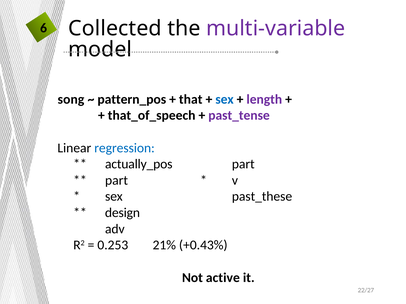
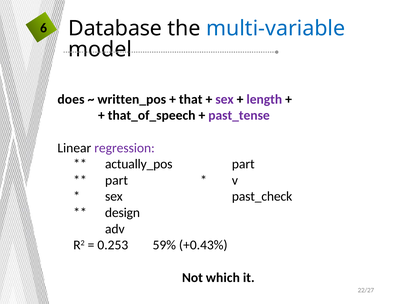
Collected: Collected -> Database (115, 29)
multi-variable colour: purple -> blue (276, 29)
song: song -> does (71, 99)
pattern_pos: pattern_pos -> written_pos (132, 99)
sex colour: blue -> purple (225, 99)
regression colour: blue -> purple (125, 148)
past_these: past_these -> past_check (262, 197)
21%: 21% -> 59% (164, 246)
active: active -> which (223, 278)
